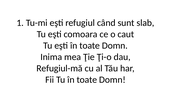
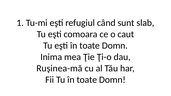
Refugiul-mă: Refugiul-mă -> Ruşinea-mă (59, 68)
